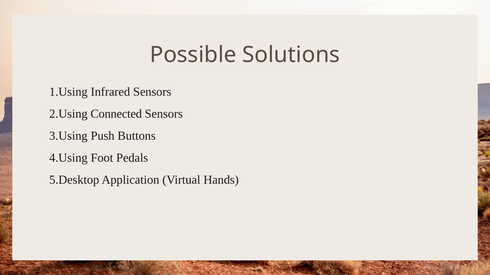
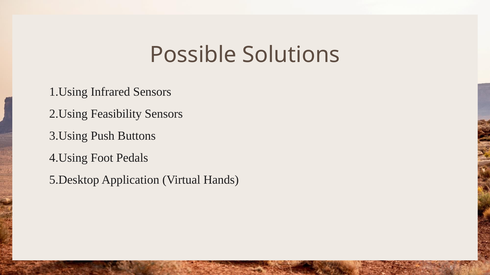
Connected: Connected -> Feasibility (116, 114)
